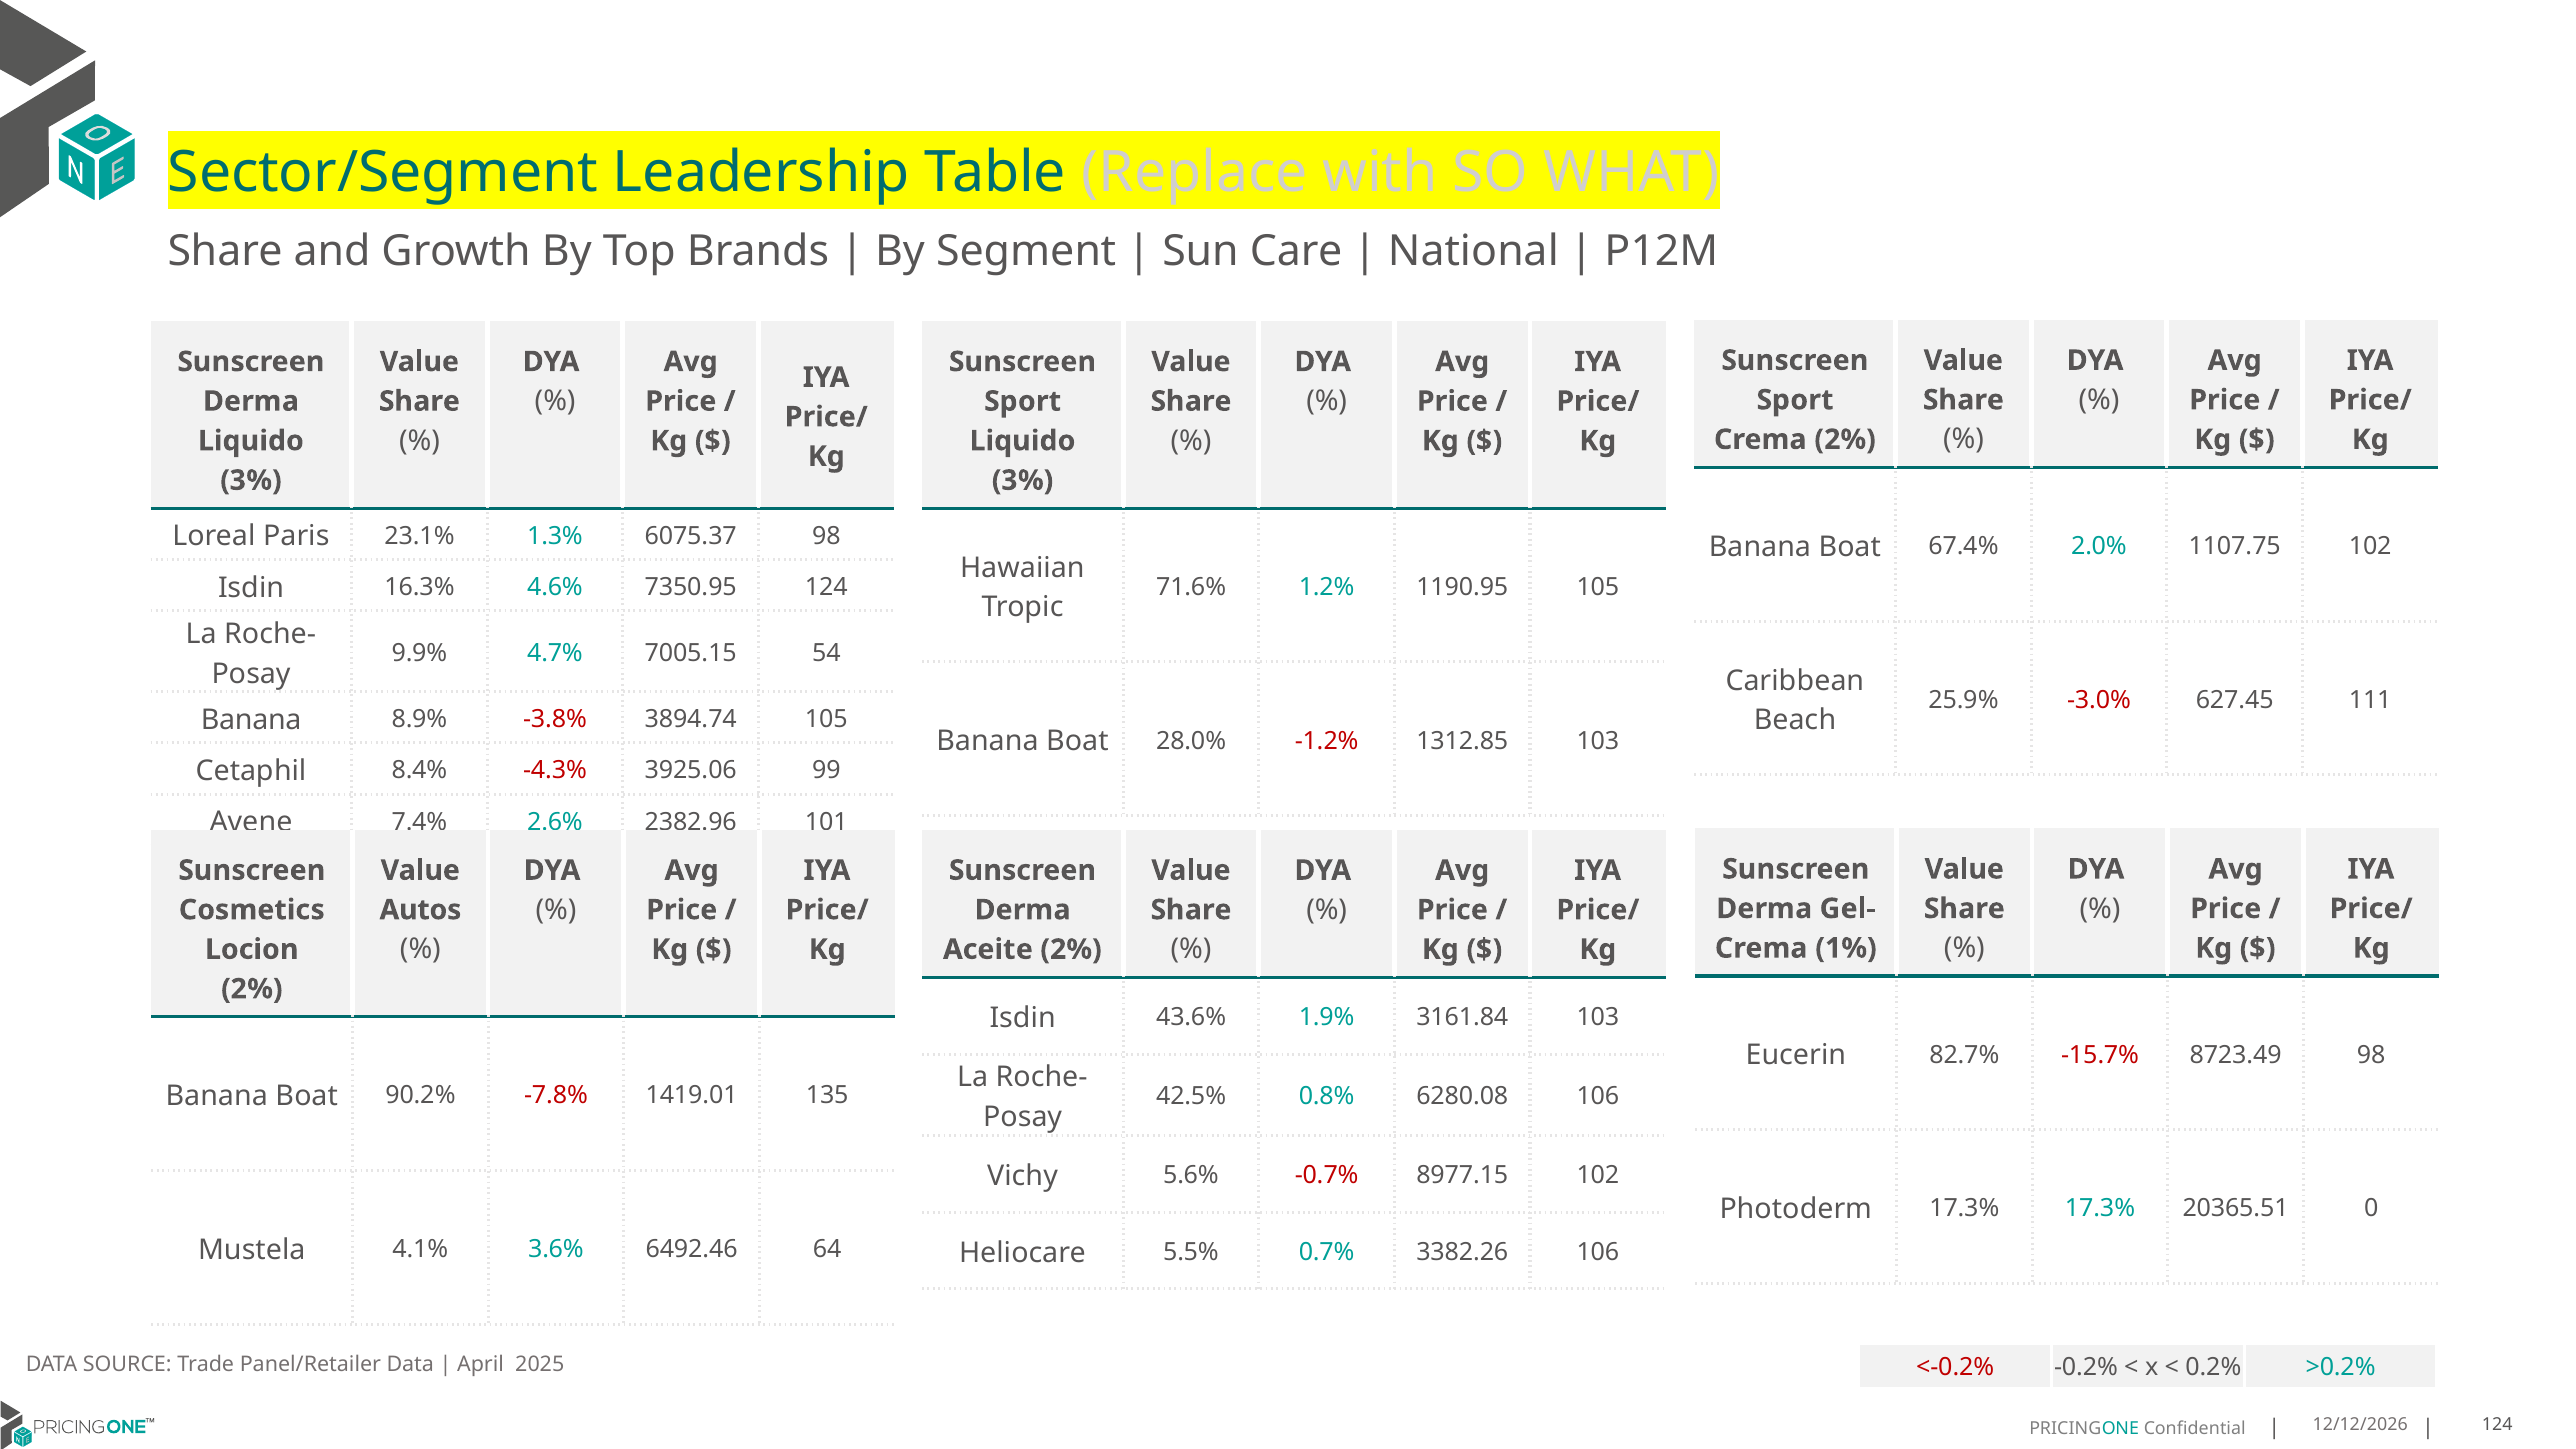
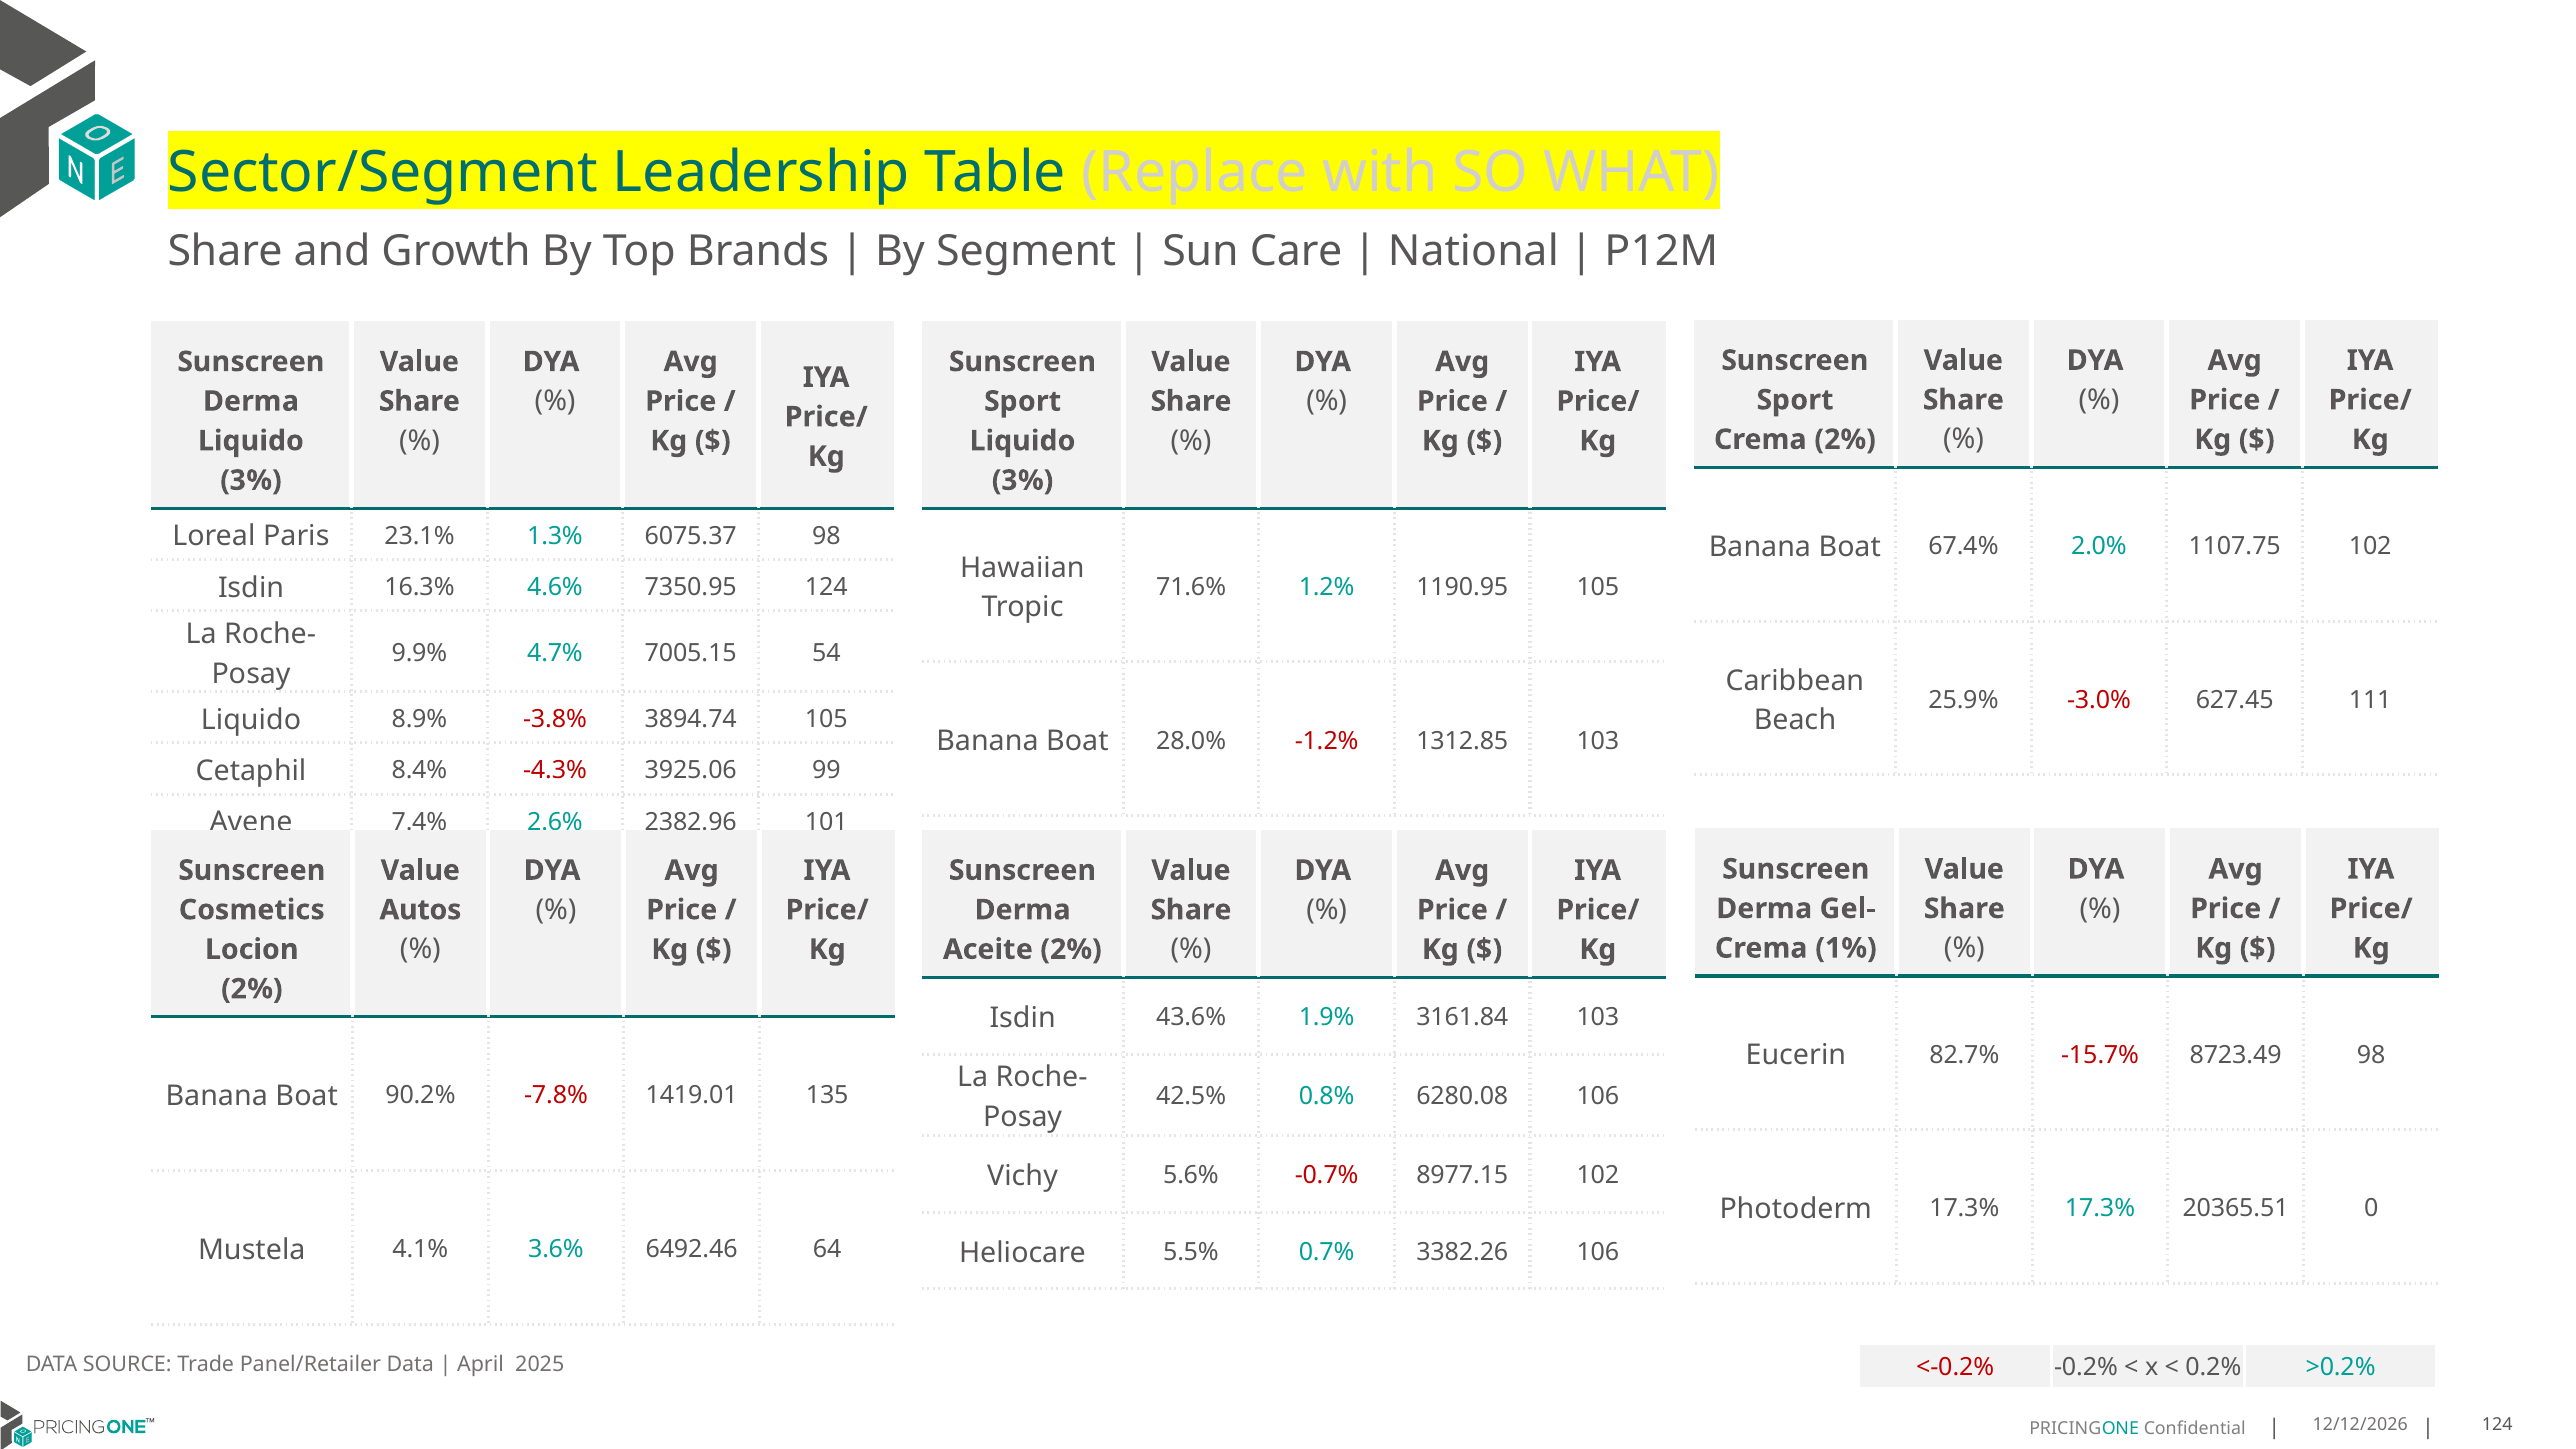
Banana: Banana -> Liquido (251, 720)
